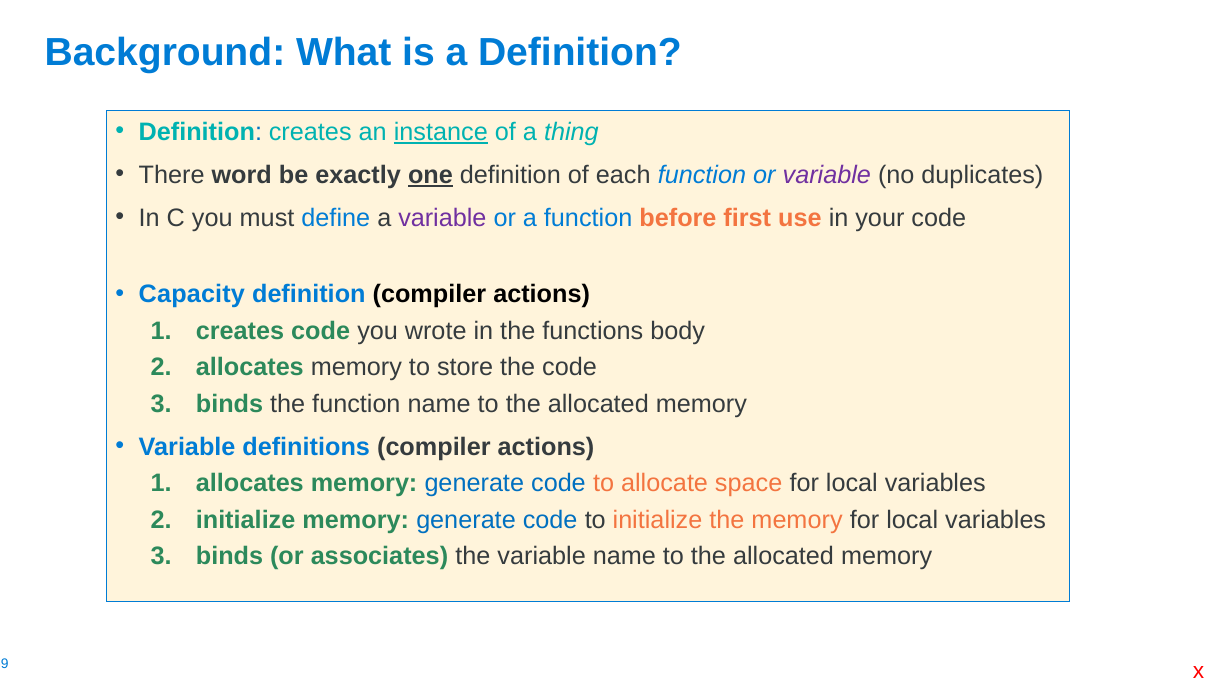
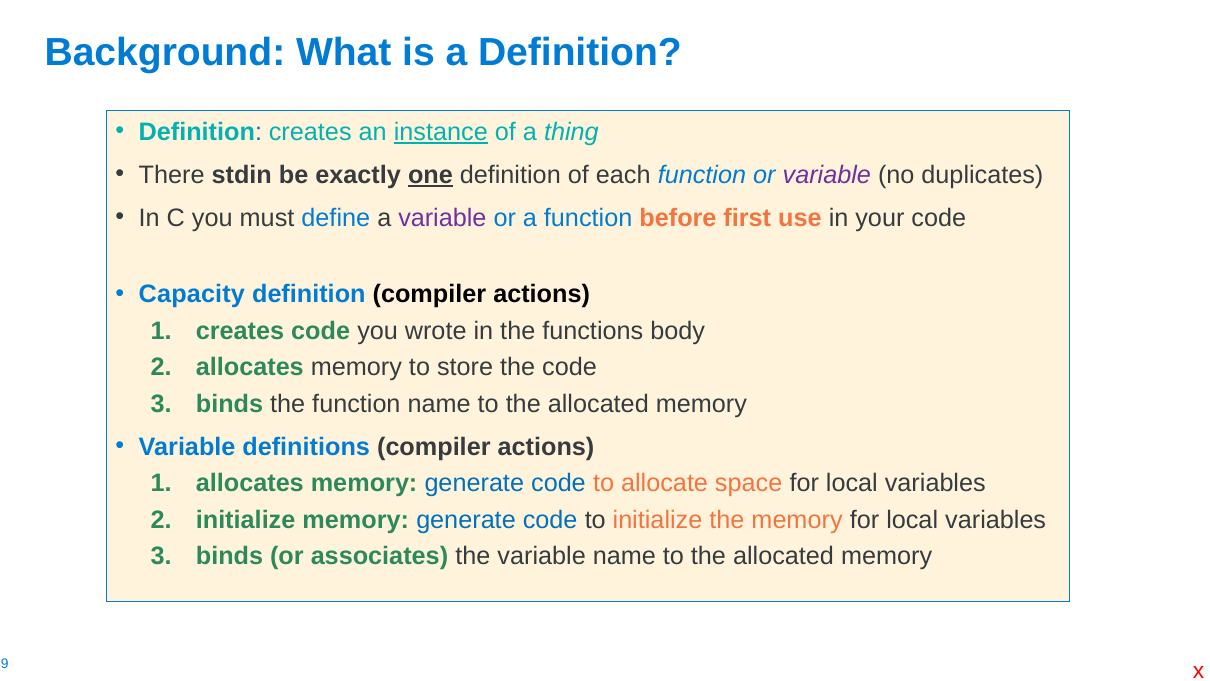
word: word -> stdin (242, 175)
